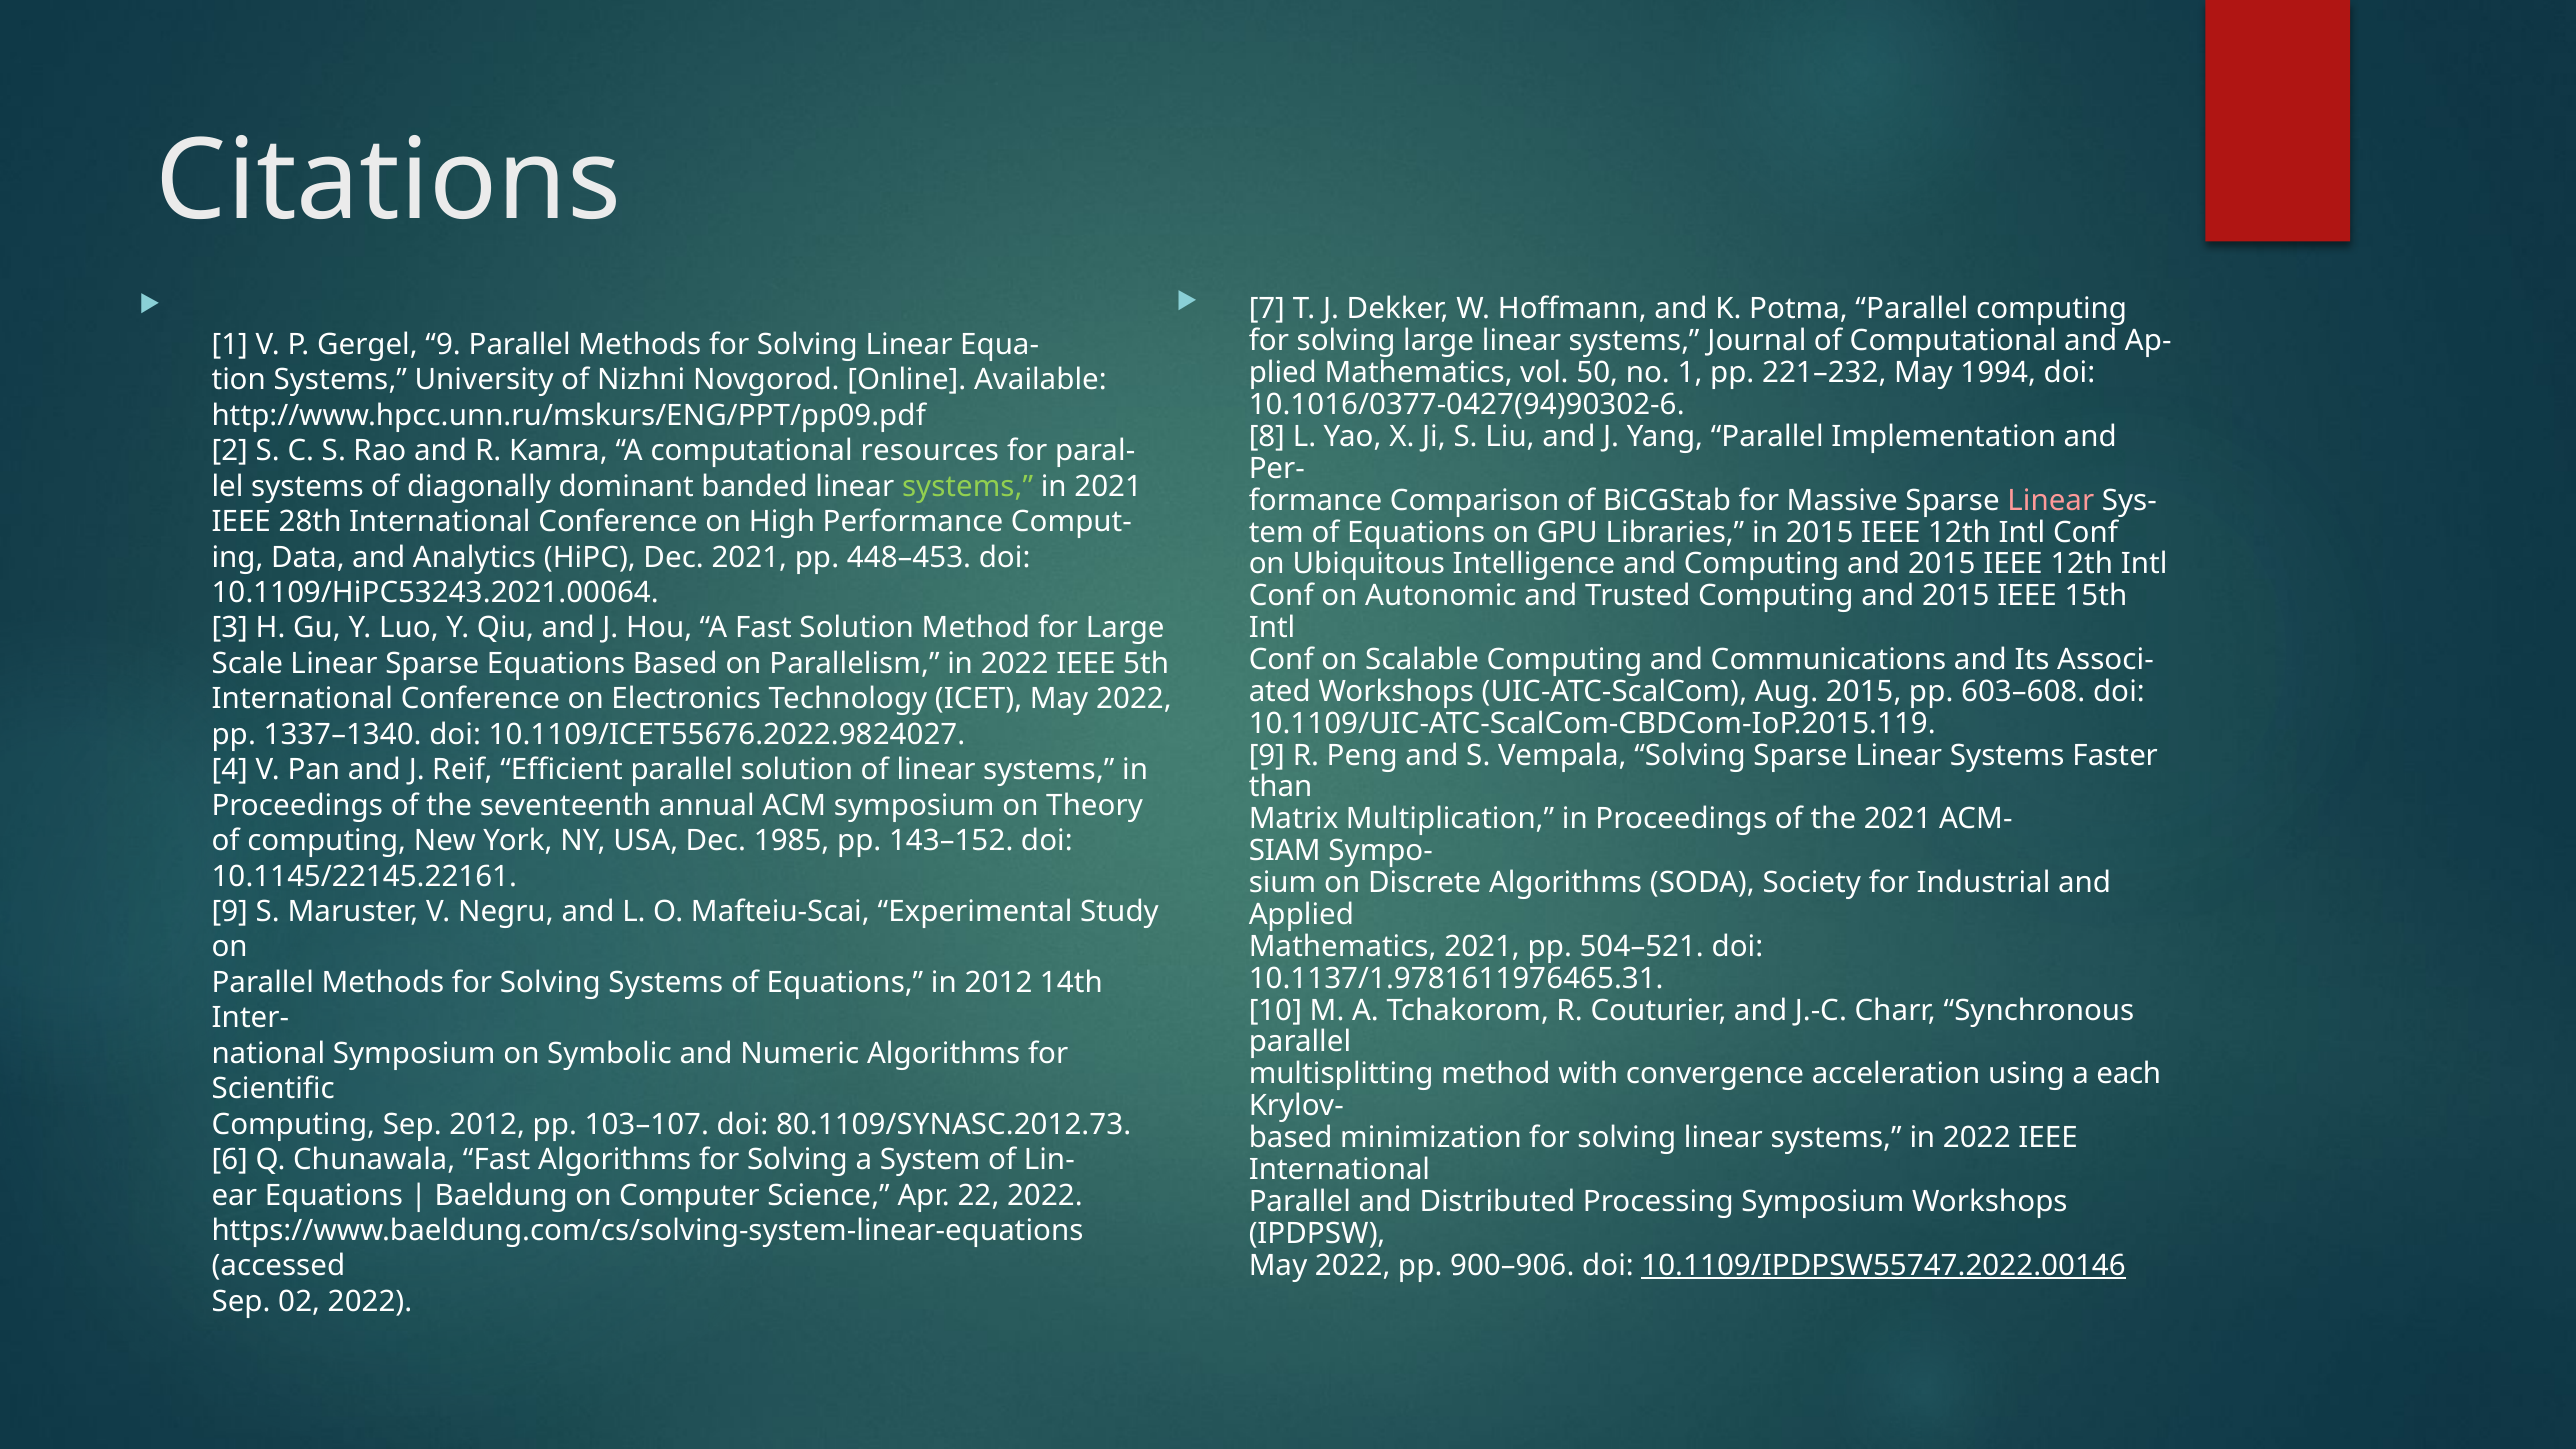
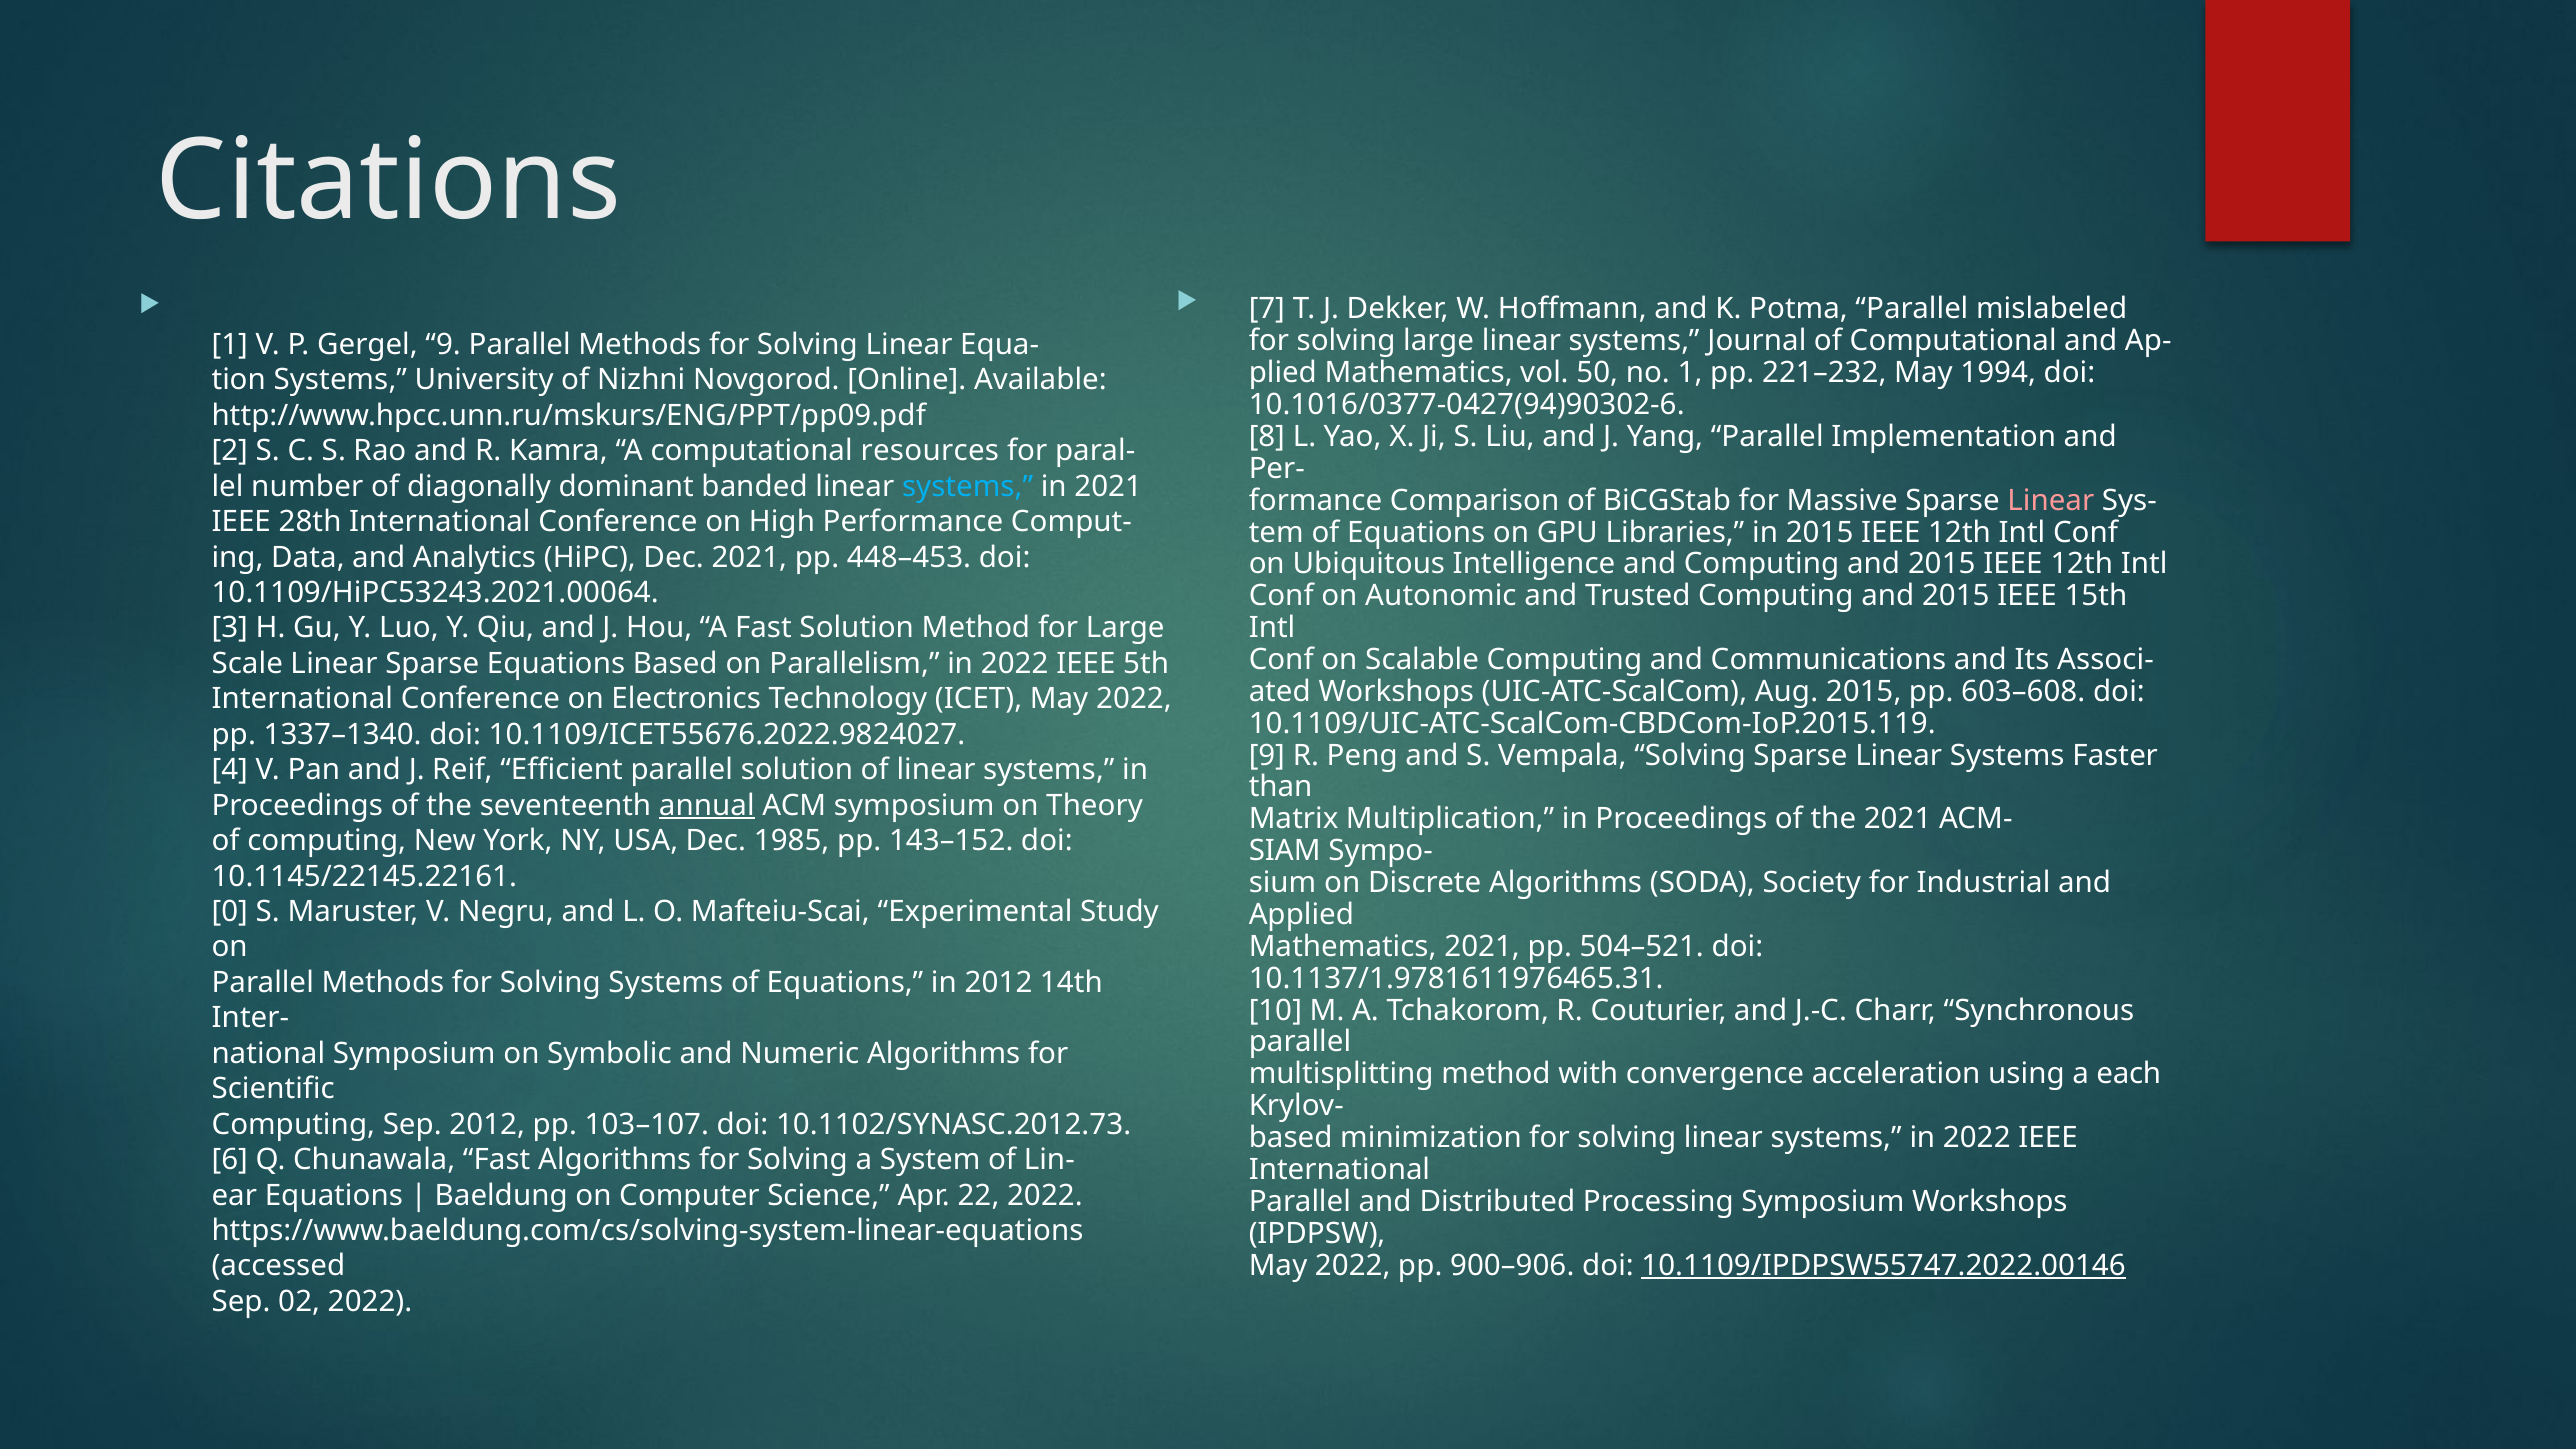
Parallel computing: computing -> mislabeled (2052, 309)
lel systems: systems -> number (307, 486)
systems colour: light green -> light blue (968, 486)
annual underline: none -> present (707, 805)
9: 9 -> 0 (230, 912)
80.1109/SYNASC.2012.73: 80.1109/SYNASC.2012.73 -> 10.1102/SYNASC.2012.73 (954, 1124)
